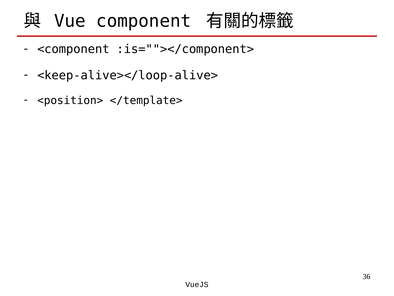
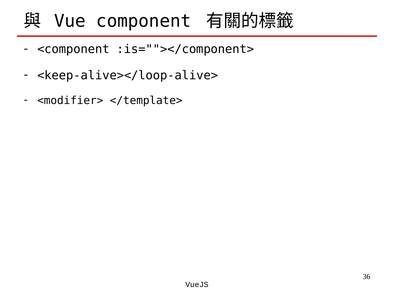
<position>: <position> -> <modifier> (70, 100)
